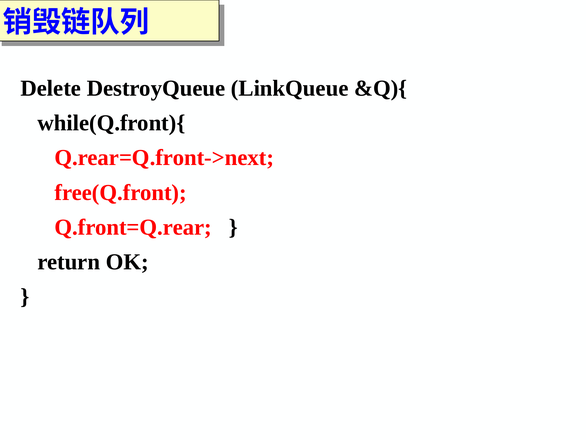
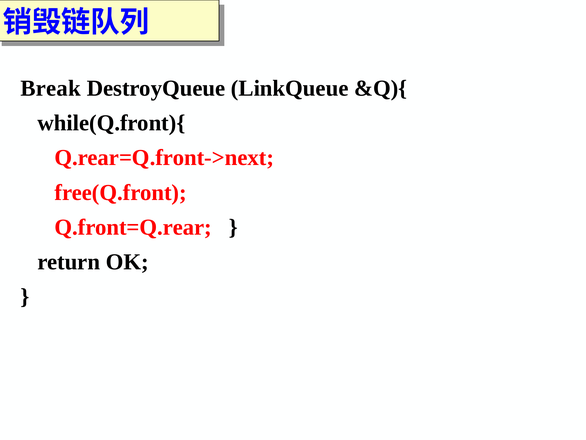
Delete: Delete -> Break (51, 88)
